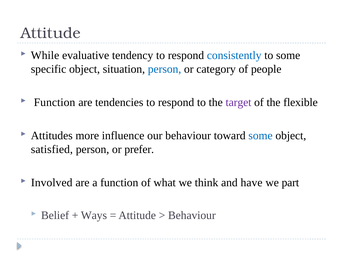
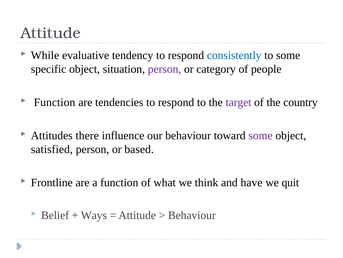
person colour: blue -> purple (165, 69)
flexible: flexible -> country (301, 102)
more: more -> there (87, 135)
some colour: blue -> purple (261, 135)
prefer: prefer -> based (139, 149)
Involved: Involved -> Frontline (52, 182)
part: part -> quit (290, 182)
